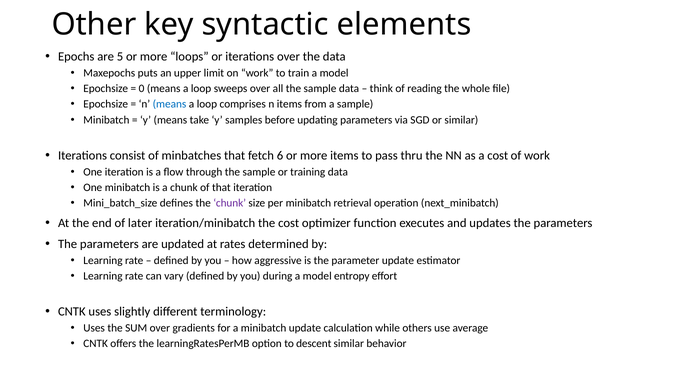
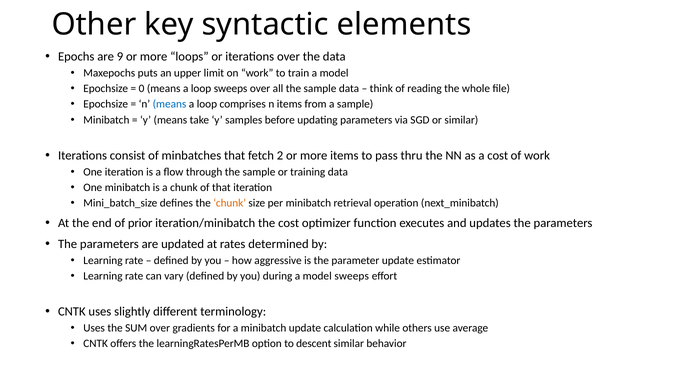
5: 5 -> 9 (120, 56)
6: 6 -> 2 (280, 156)
chunk colour: purple -> orange (230, 203)
later: later -> prior (140, 223)
model entropy: entropy -> sweeps (352, 276)
